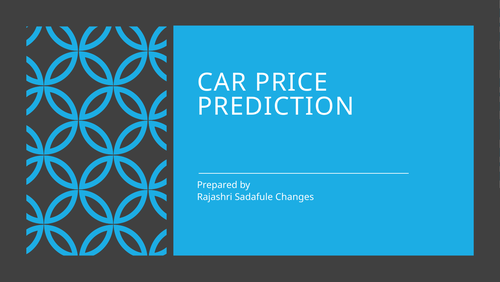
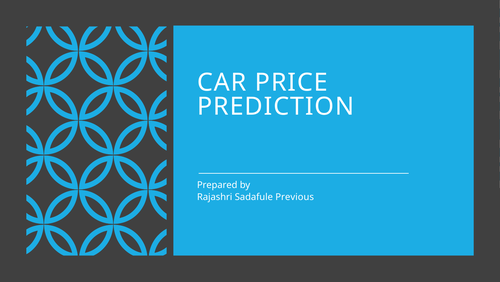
Changes: Changes -> Previous (295, 197)
